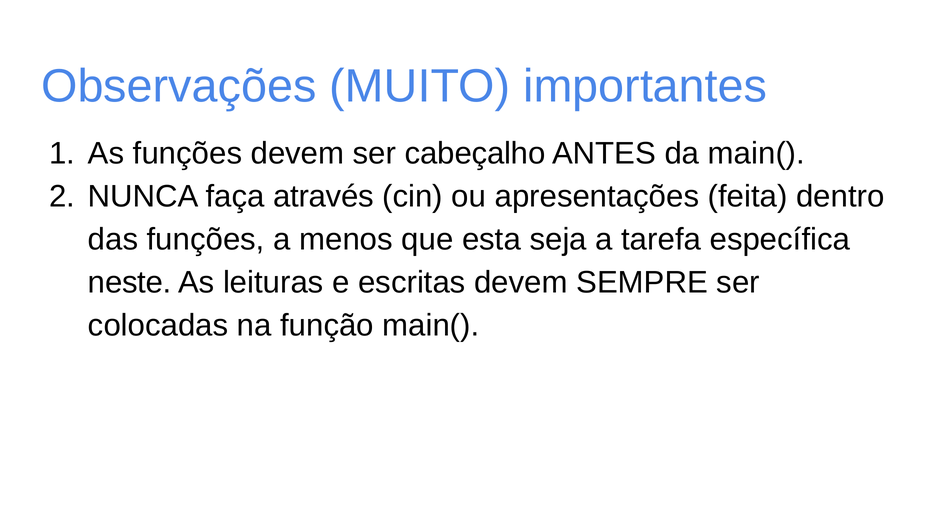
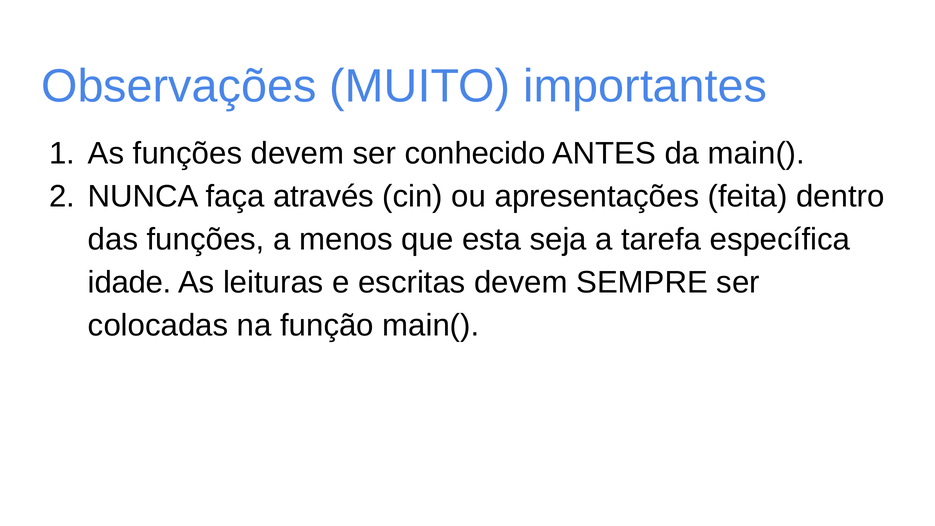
cabeçalho: cabeçalho -> conhecido (475, 154)
neste: neste -> idade (130, 283)
